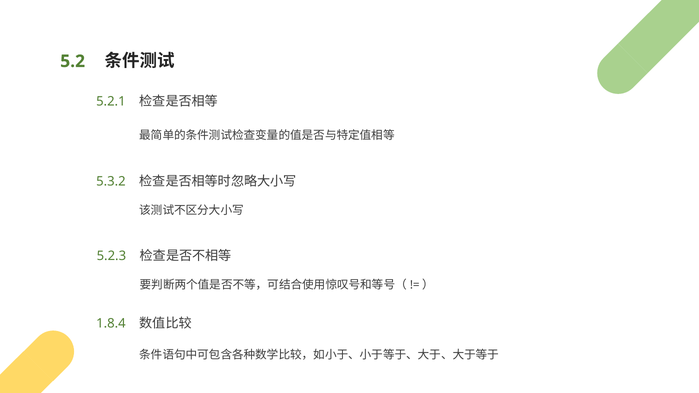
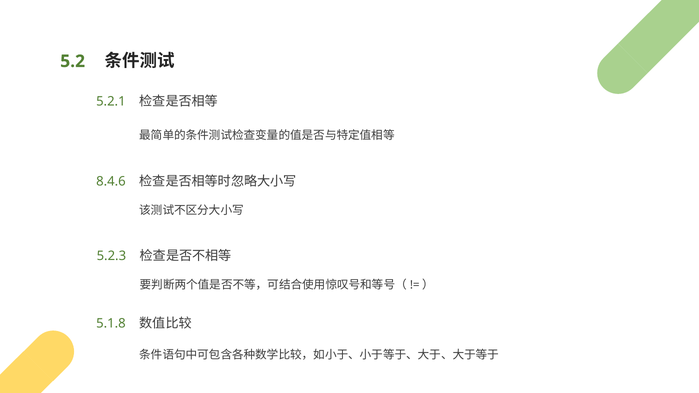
5.3.2: 5.3.2 -> 8.4.6 (111, 181)
1.8.4: 1.8.4 -> 5.1.8 (111, 323)
